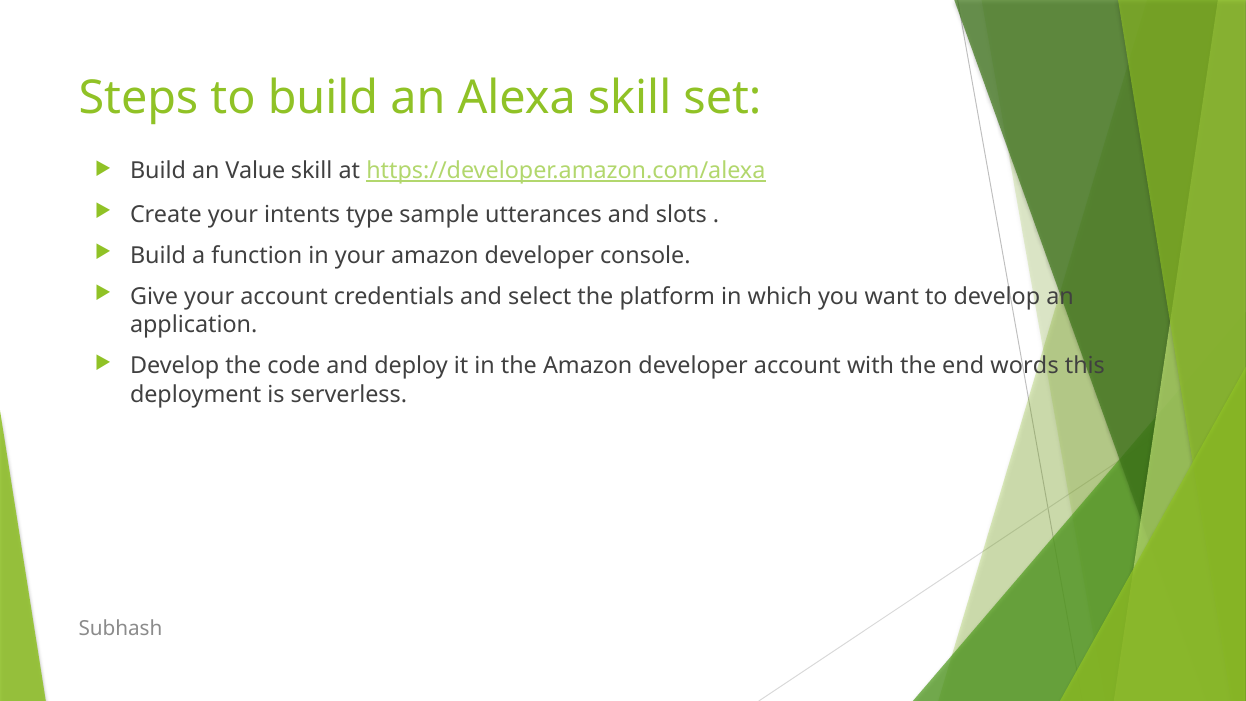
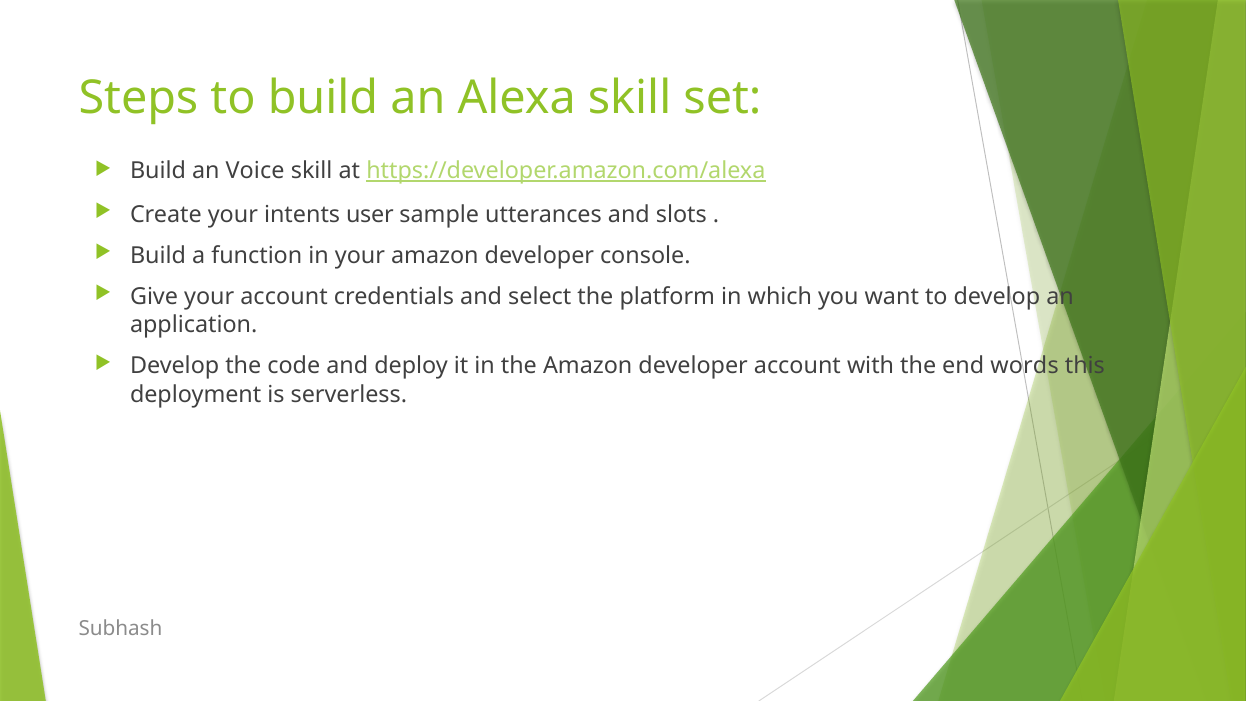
Value: Value -> Voice (255, 170)
type: type -> user (370, 215)
